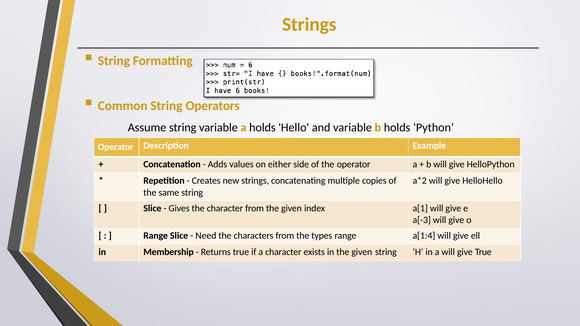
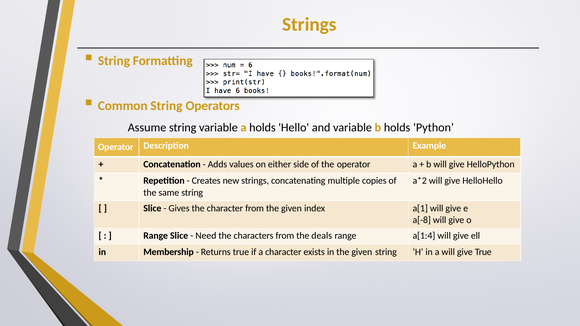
a[-3: a[-3 -> a[-8 (422, 220)
types: types -> deals (322, 236)
